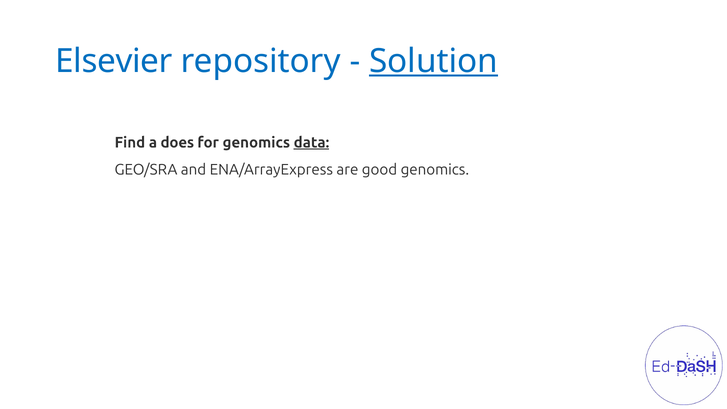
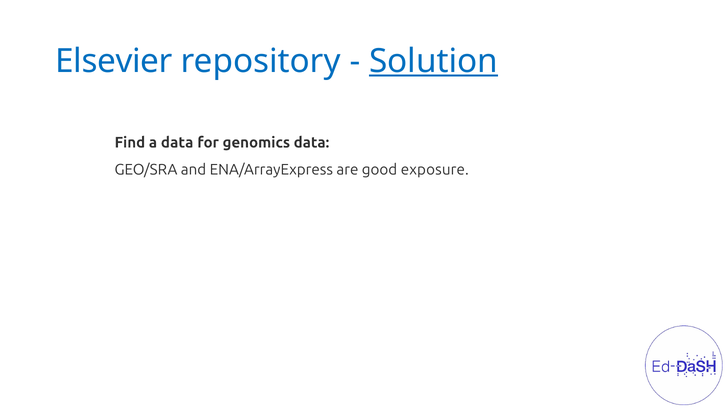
a does: does -> data (177, 142)
data underline: present -> none (311, 142)
good genomics: genomics -> exposure (435, 170)
